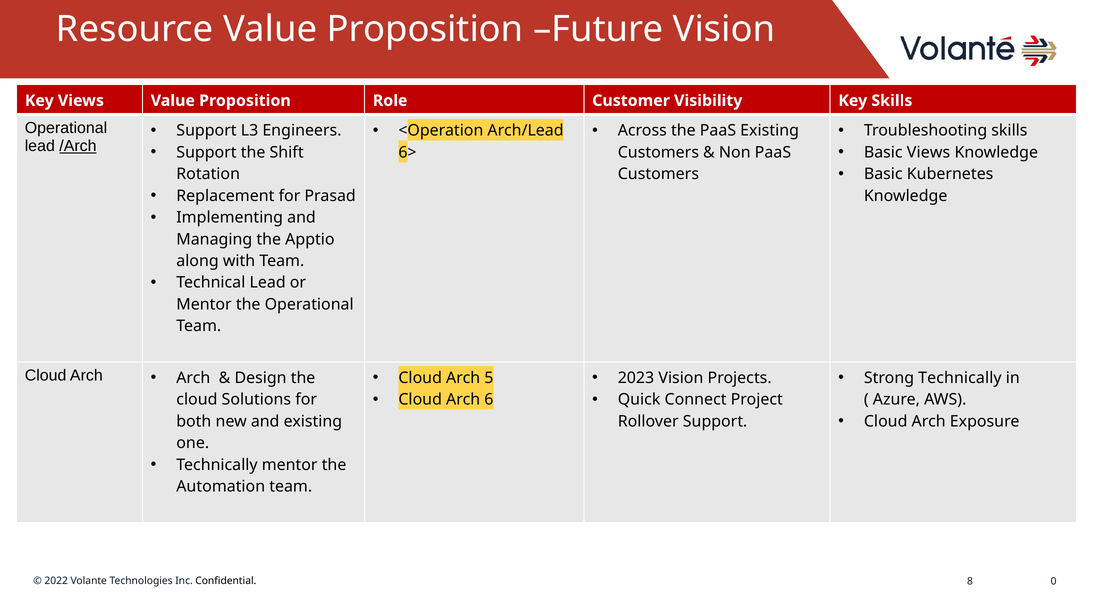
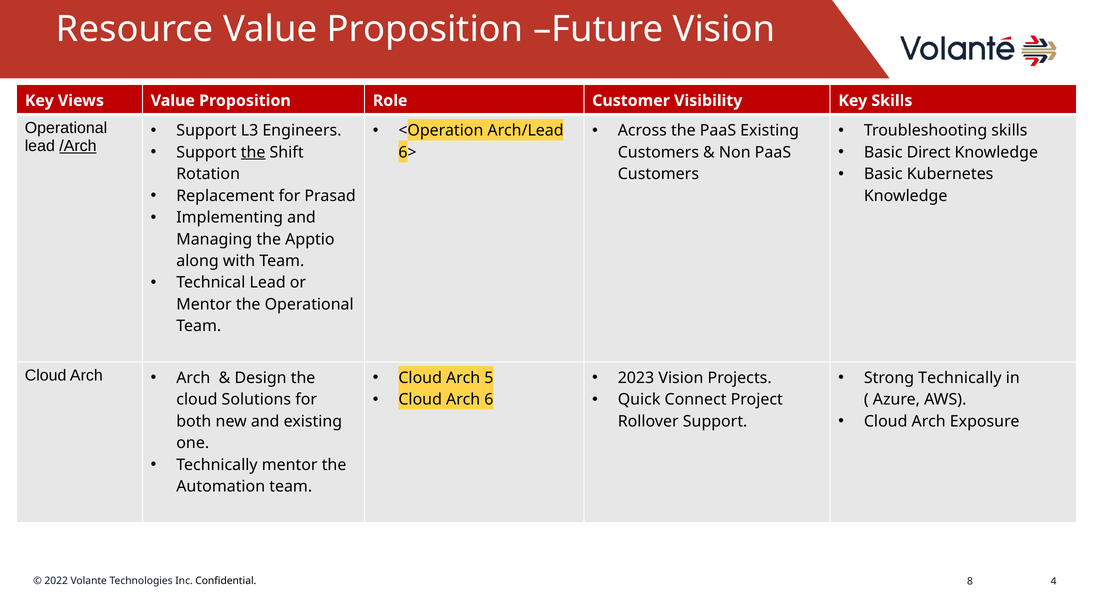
the underline: none -> present (253, 152)
Basic Views: Views -> Direct (929, 152)
0: 0 -> 4 (1054, 581)
